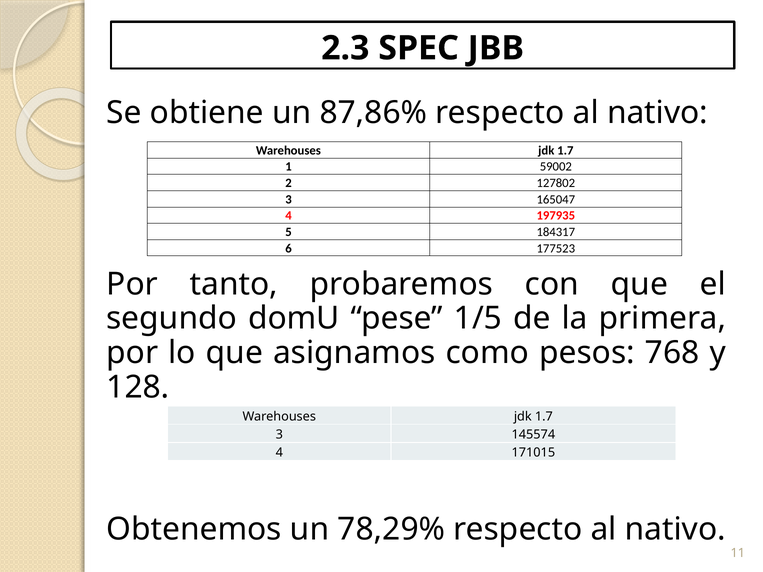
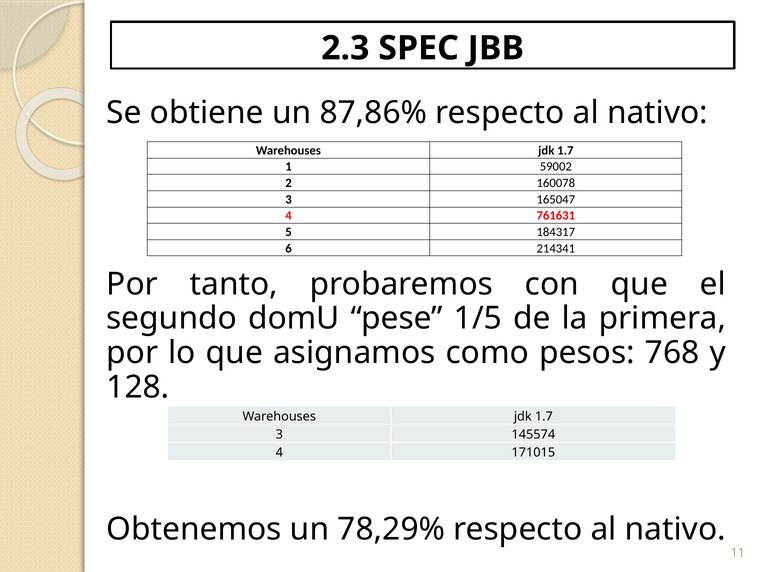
127802: 127802 -> 160078 (556, 183)
197935: 197935 -> 761631 (556, 216)
177523: 177523 -> 214341 (556, 248)
